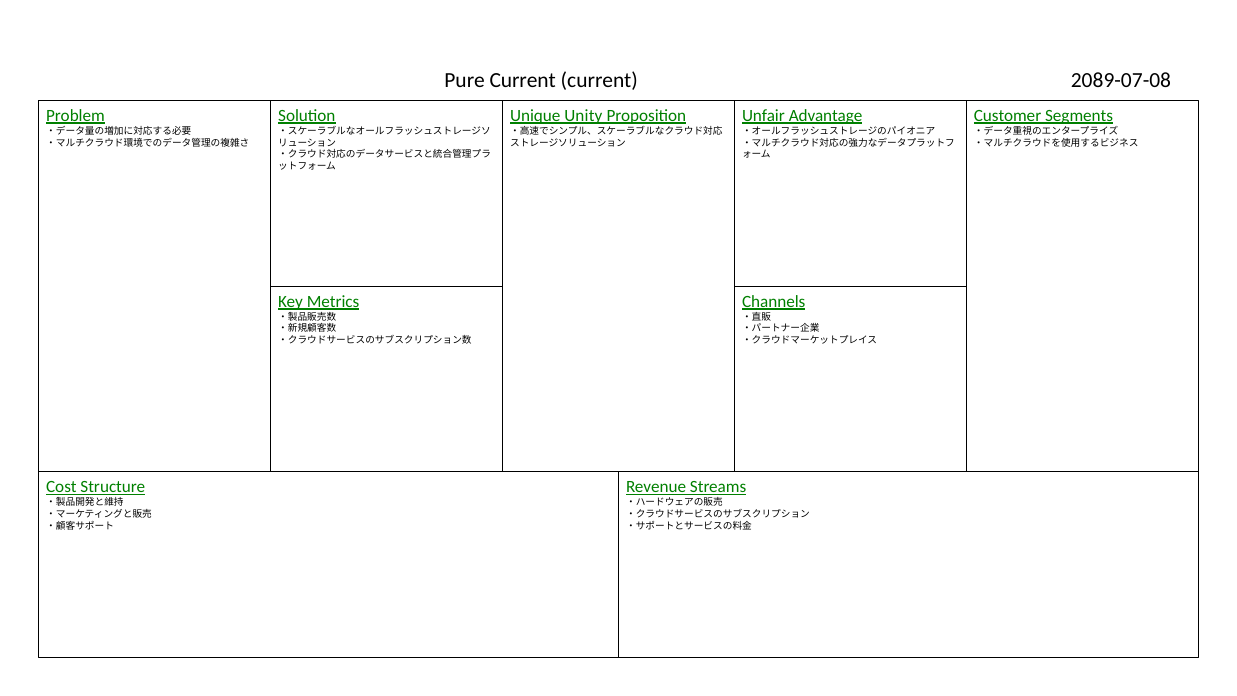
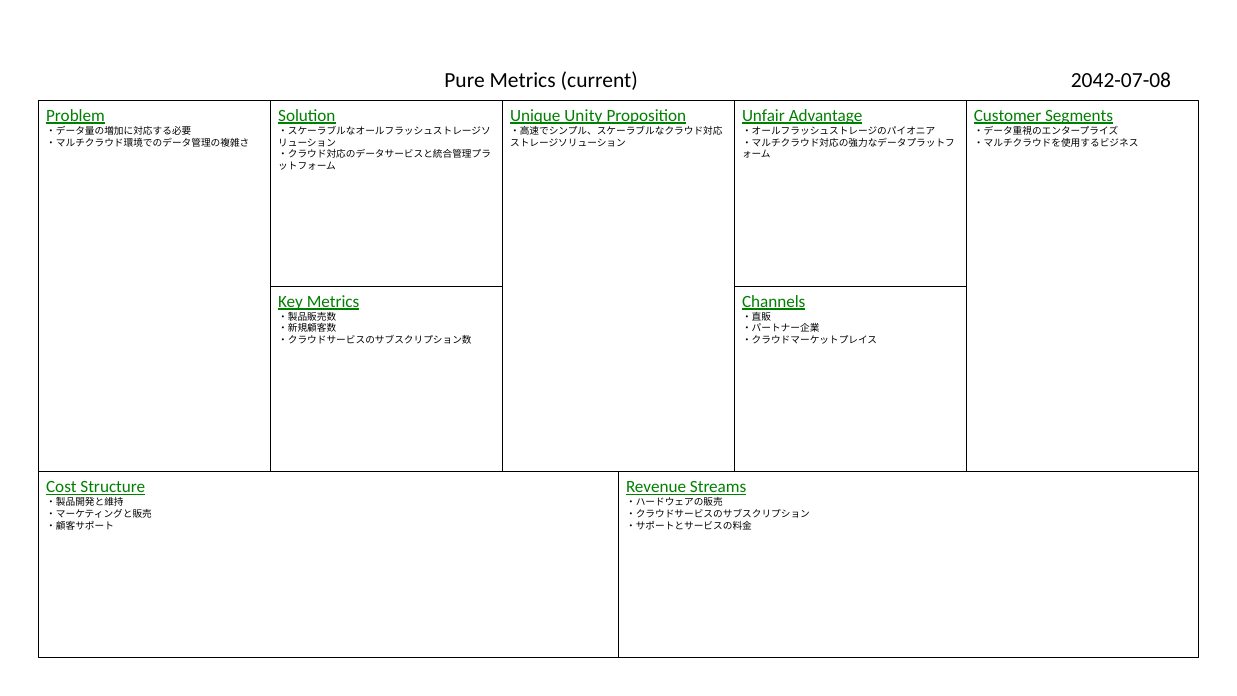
Pure Current: Current -> Metrics (523, 80)
2089-07-08: 2089-07-08 -> 2042-07-08 (1121, 80)
